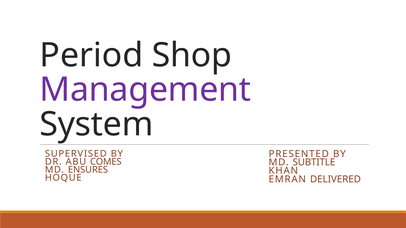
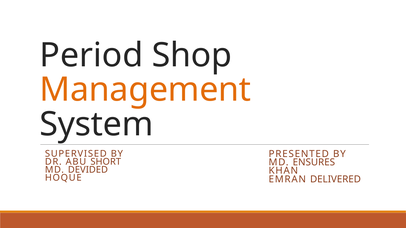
Management colour: purple -> orange (145, 90)
COMES: COMES -> SHORT (106, 162)
SUBTITLE: SUBTITLE -> ENSURES (314, 163)
ENSURES: ENSURES -> DEVIDED (88, 170)
